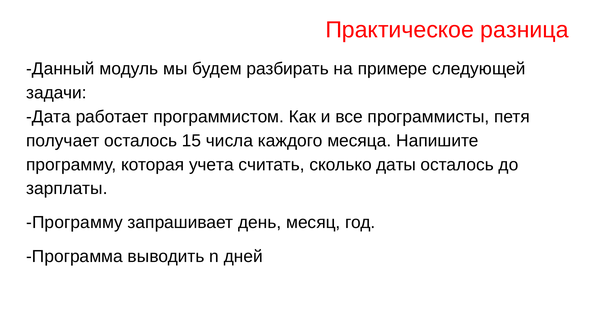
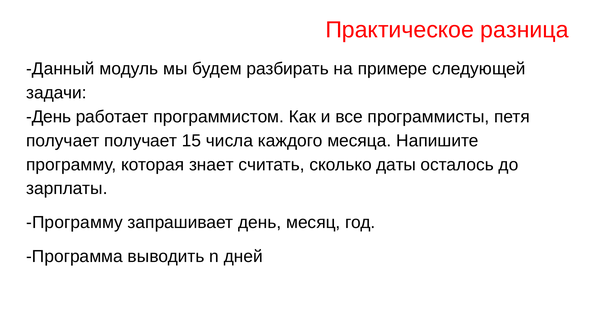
Дата: Дата -> День (49, 117)
получает осталось: осталось -> получает (141, 141)
учета: учета -> знает (211, 164)
